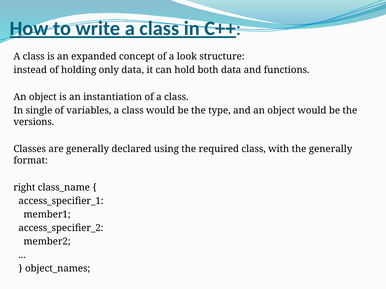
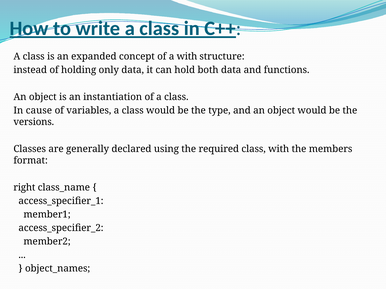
a look: look -> with (187, 57)
single: single -> cause (39, 111)
the generally: generally -> members (331, 149)
